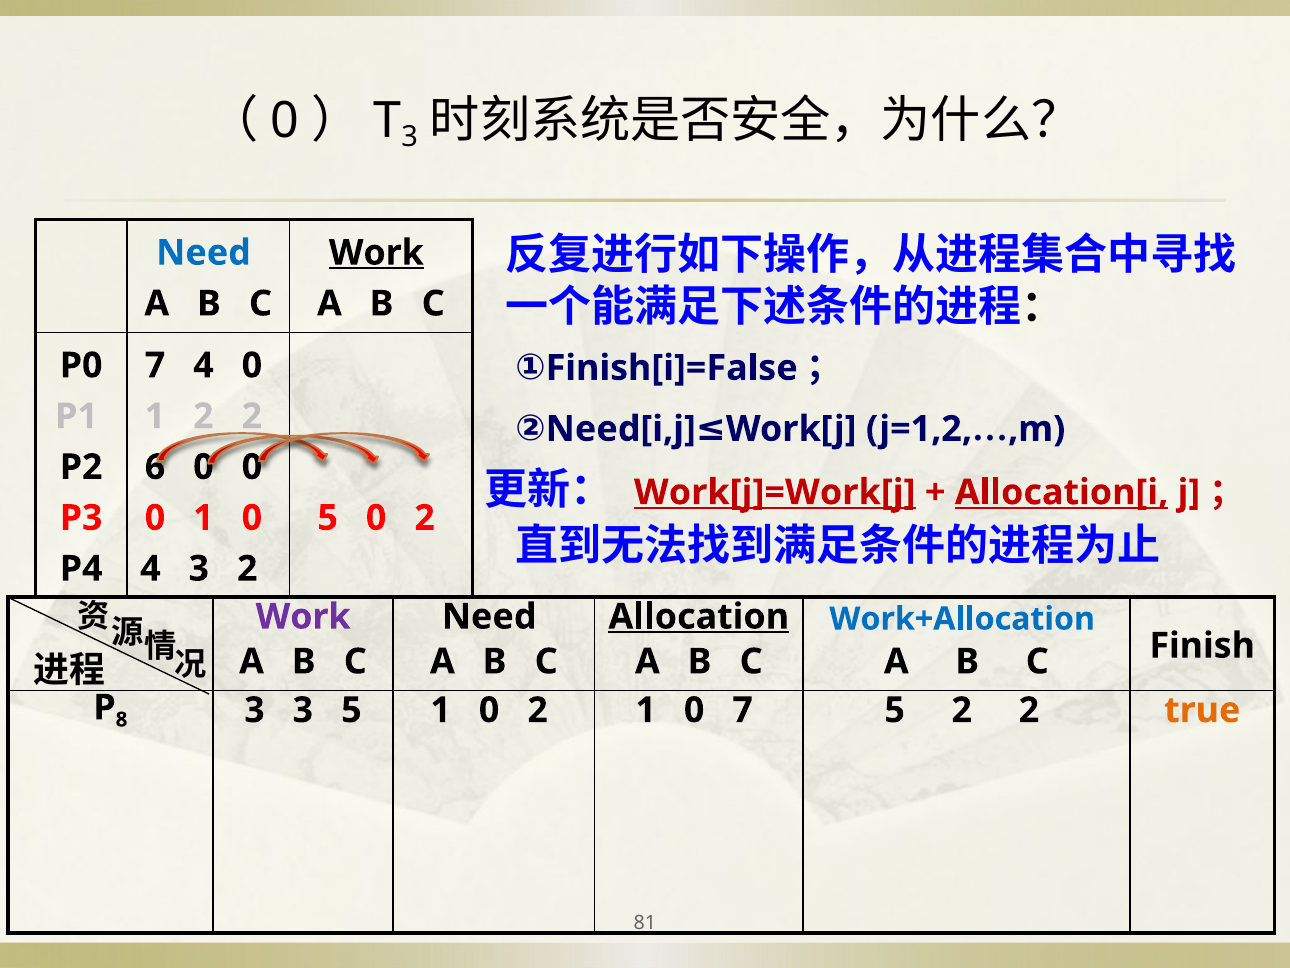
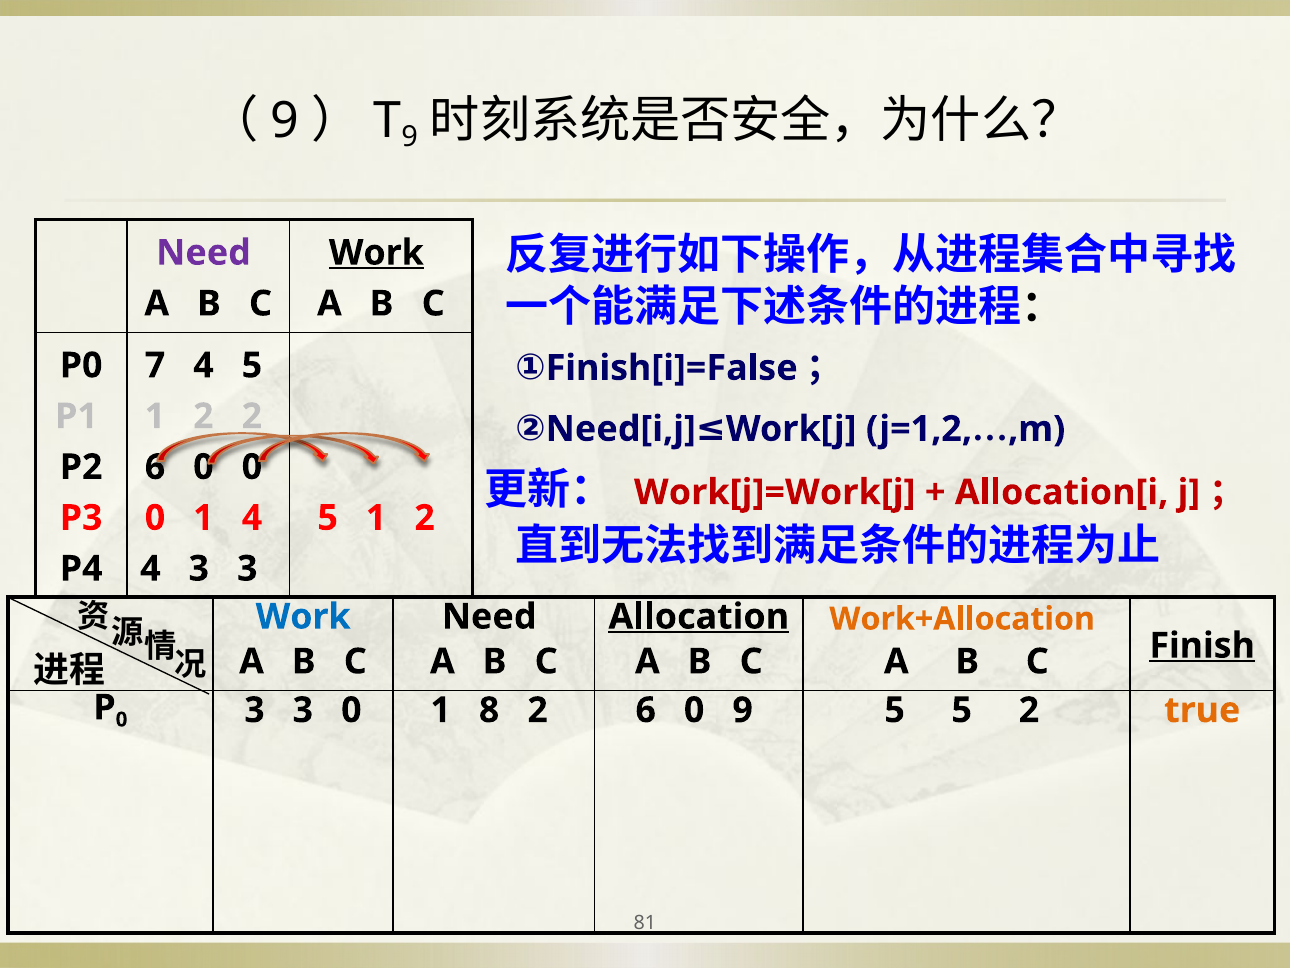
0: 0 -> 9 (285, 120)
3: 3 -> 9 (410, 137)
Need colour: blue -> purple (204, 253)
4 0: 0 -> 5 (252, 365)
Work[j]=Work[j underline: present -> none (775, 492)
Allocation[i underline: present -> none (1062, 492)
0 1 0: 0 -> 4 (252, 518)
0: 0 -> 1 (376, 518)
4 3 2: 2 -> 3 (247, 568)
Work colour: purple -> blue (303, 616)
Work+Allocation colour: blue -> orange (962, 619)
Finish underline: none -> present (1202, 645)
8: 8 -> 0 (122, 719)
3 5: 5 -> 0 (351, 710)
0: 0 -> 8 (489, 710)
1: 1 -> 6 (646, 710)
0 7: 7 -> 9 (743, 710)
5 2: 2 -> 5 (962, 710)
